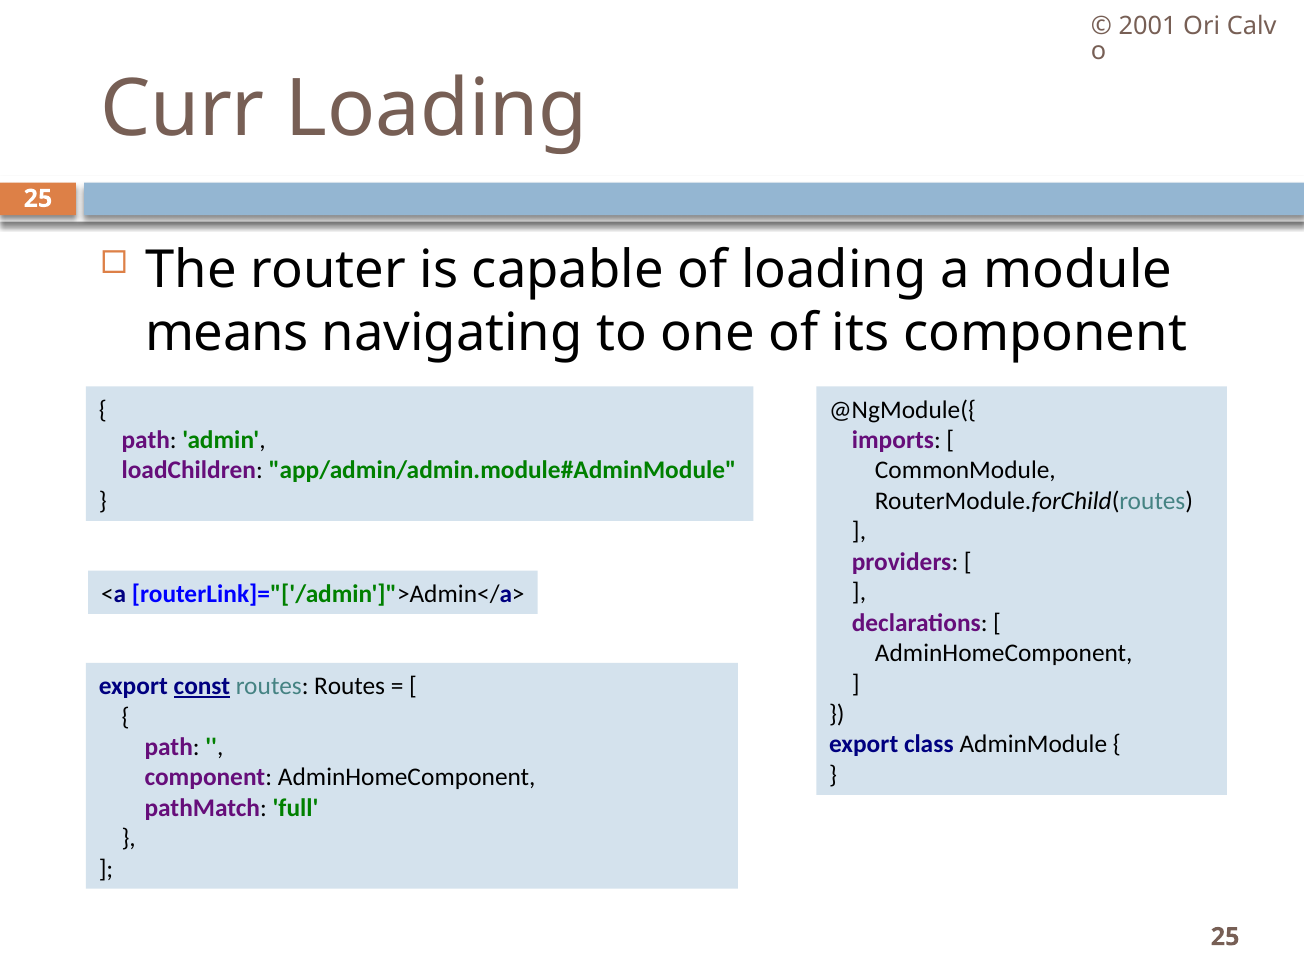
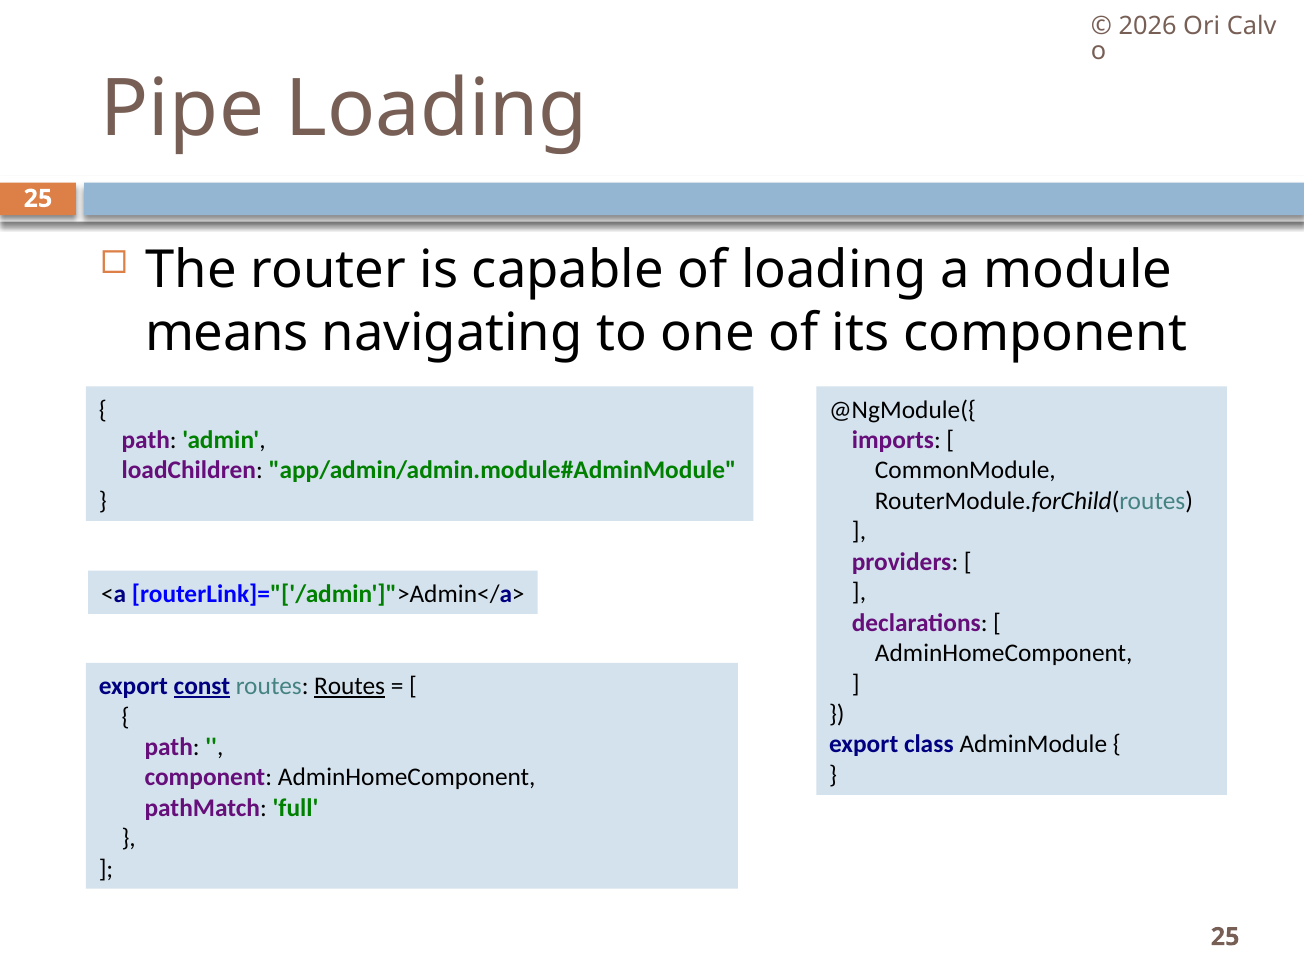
2001: 2001 -> 2026 (1148, 26)
Curr: Curr -> Pipe (182, 109)
Routes underline: none -> present (350, 686)
